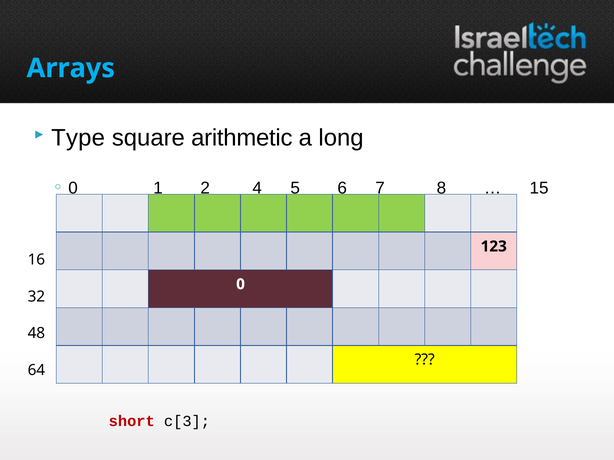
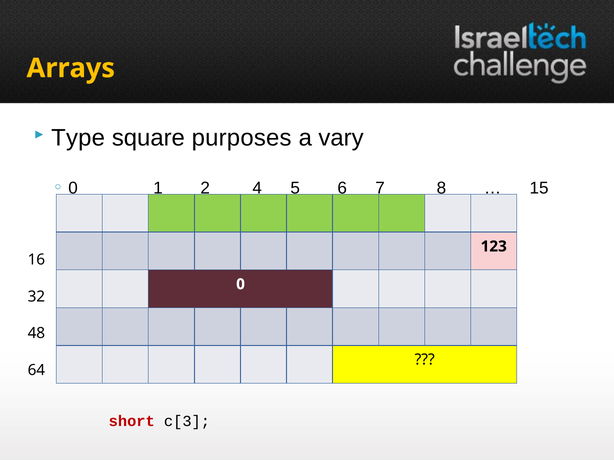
Arrays colour: light blue -> yellow (71, 68)
arithmetic: arithmetic -> purposes (242, 138)
long: long -> vary (341, 138)
